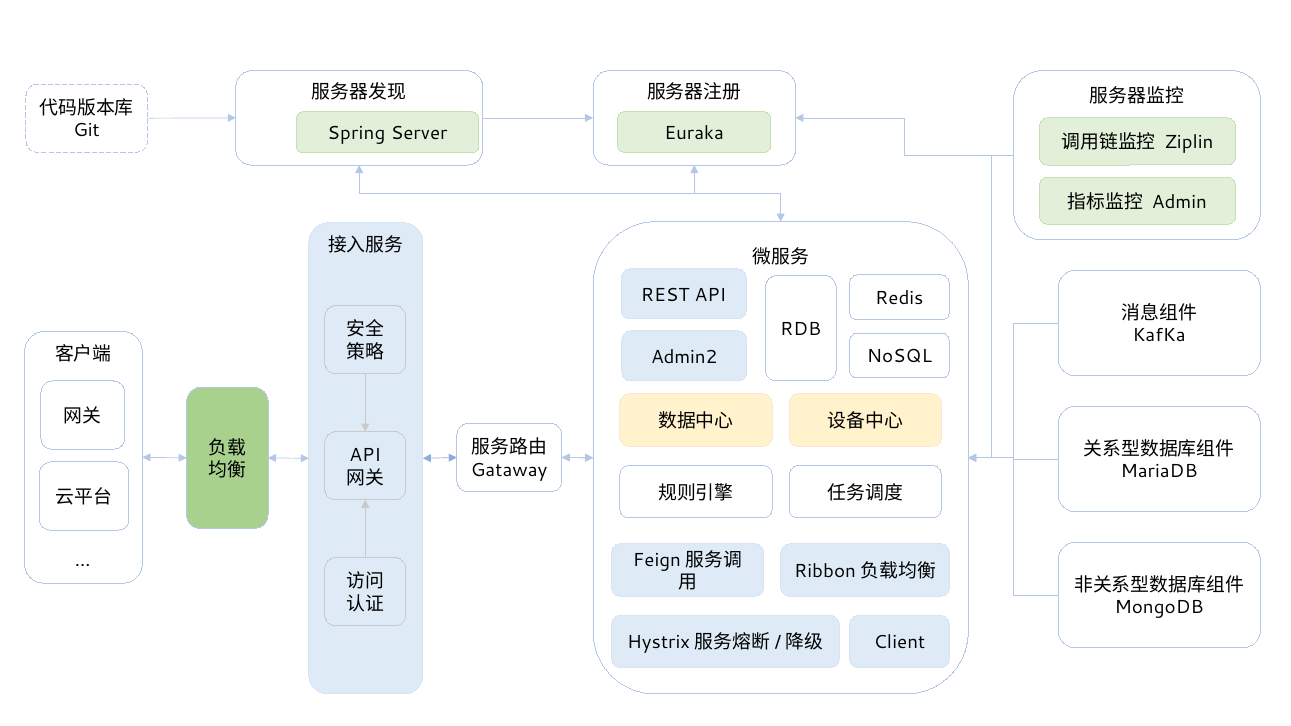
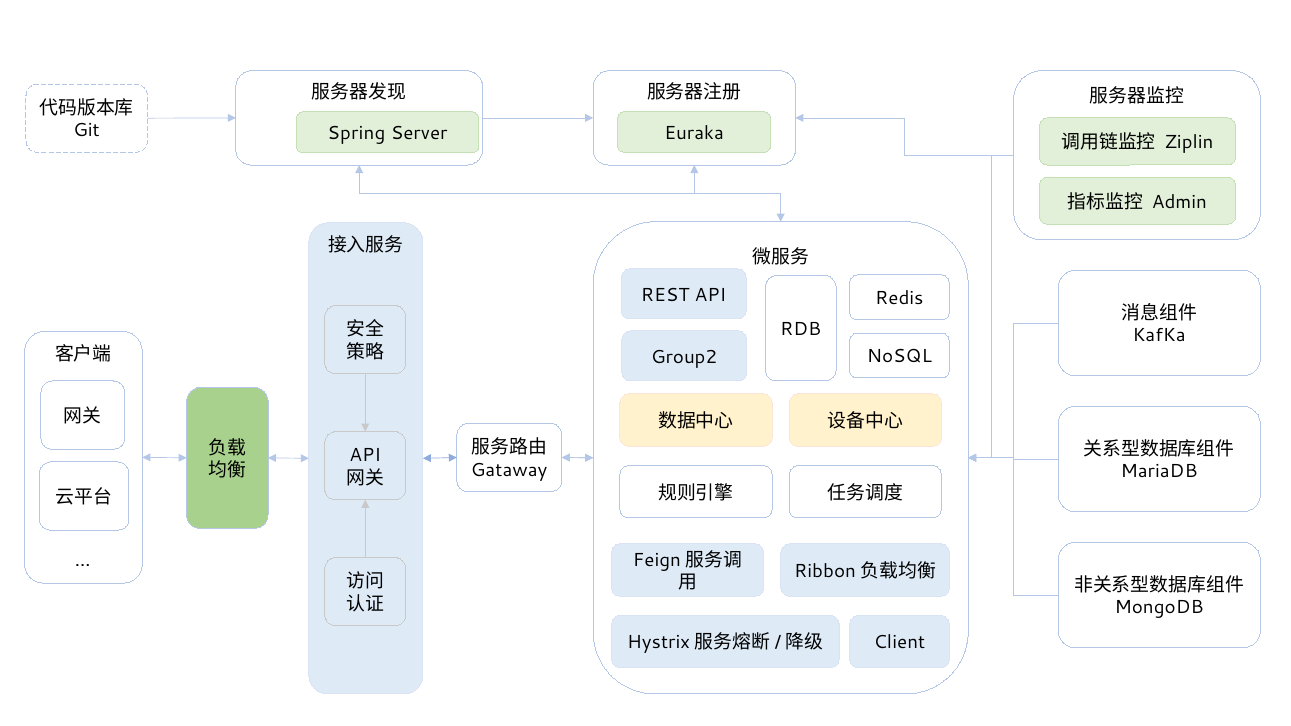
Admin2: Admin2 -> Group2 (684, 357)
